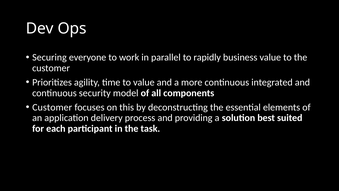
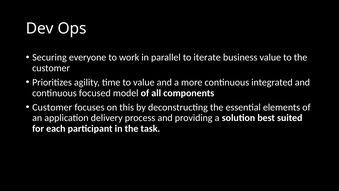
rapidly: rapidly -> iterate (207, 57)
security: security -> focused (95, 93)
